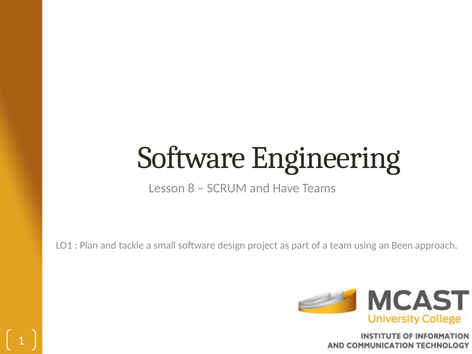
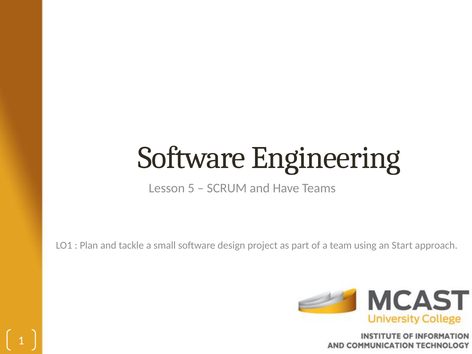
8: 8 -> 5 (191, 188)
Been: Been -> Start (402, 245)
